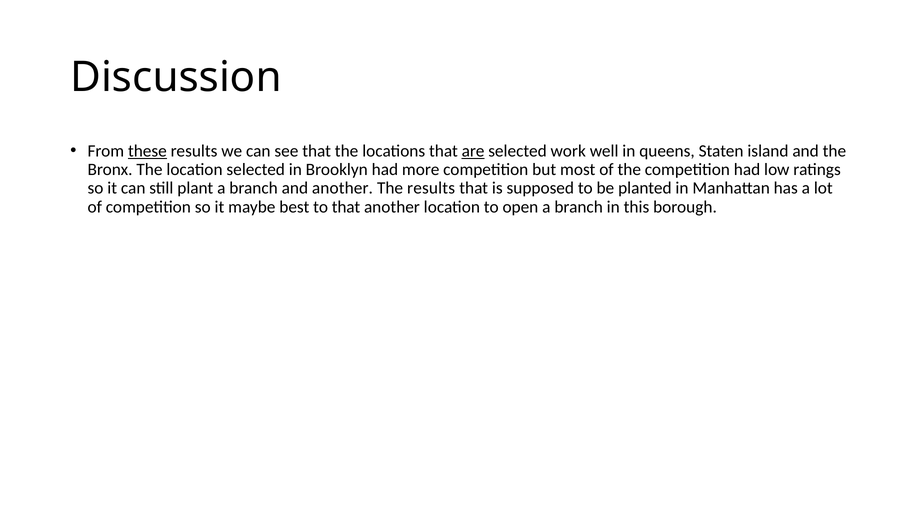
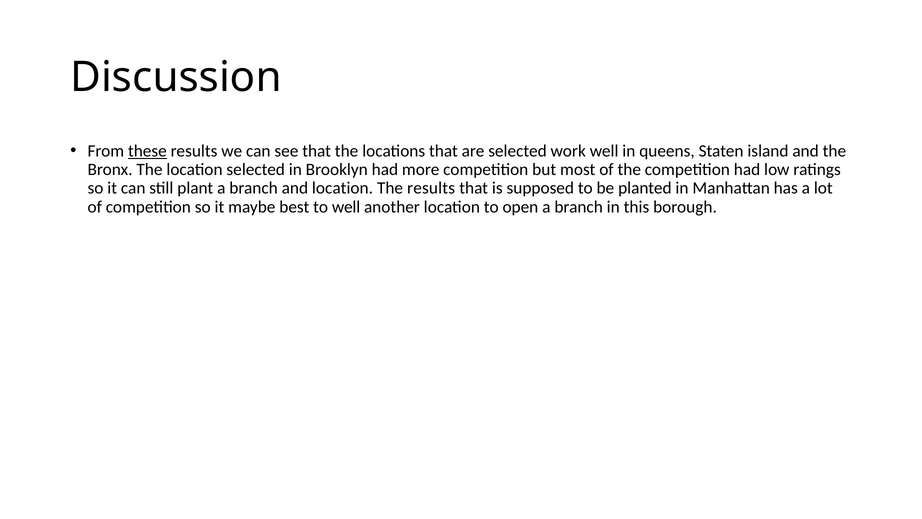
are underline: present -> none (473, 151)
and another: another -> location (343, 188)
to that: that -> well (346, 207)
